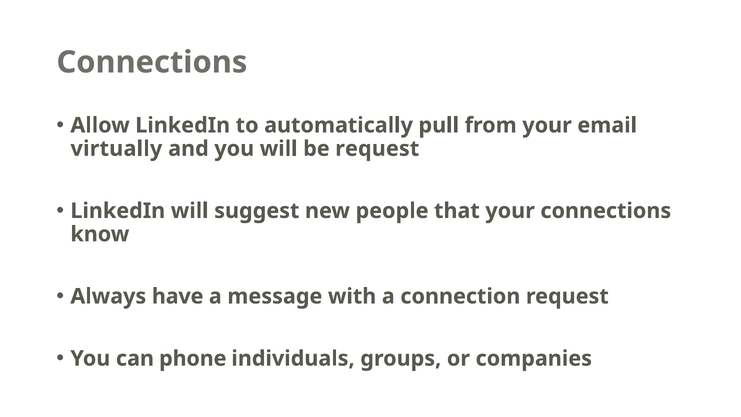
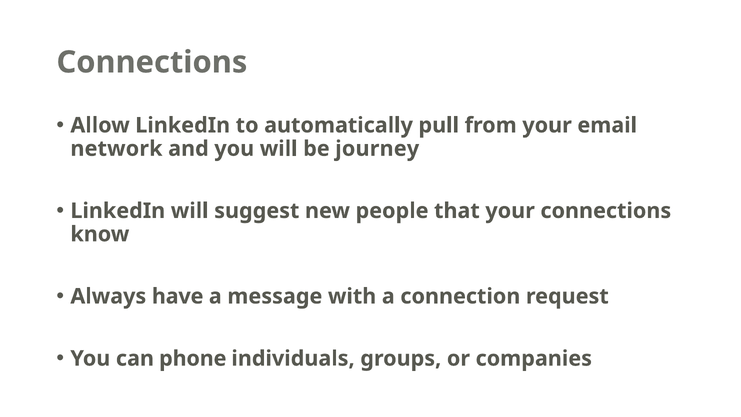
virtually: virtually -> network (116, 149)
be request: request -> journey (377, 149)
